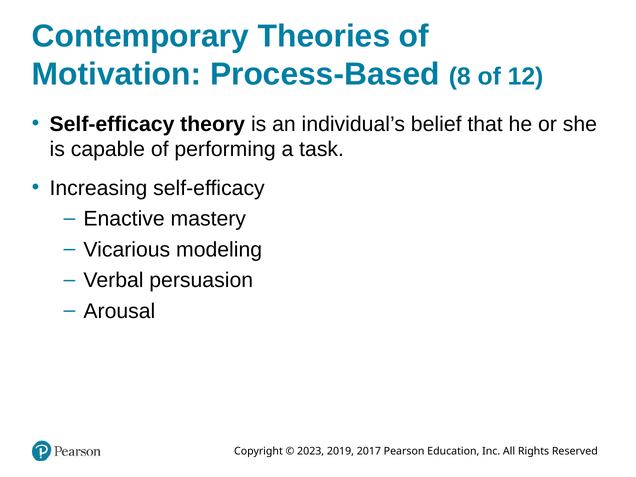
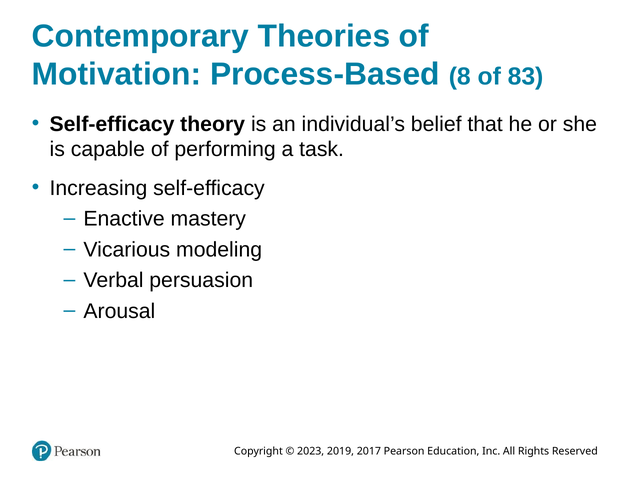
12: 12 -> 83 (526, 77)
